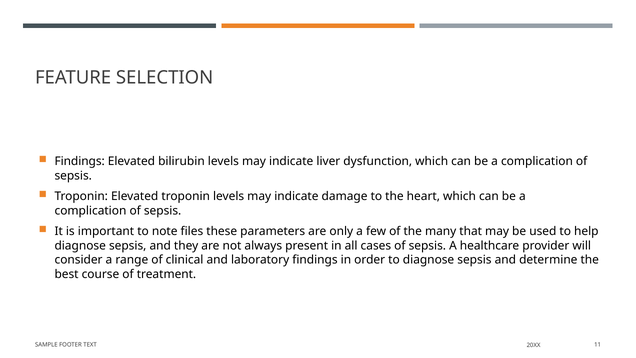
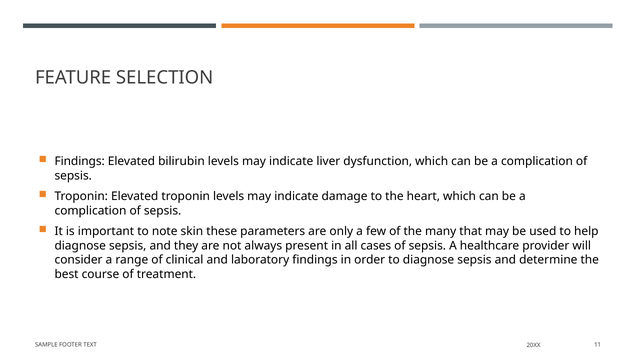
files: files -> skin (192, 231)
